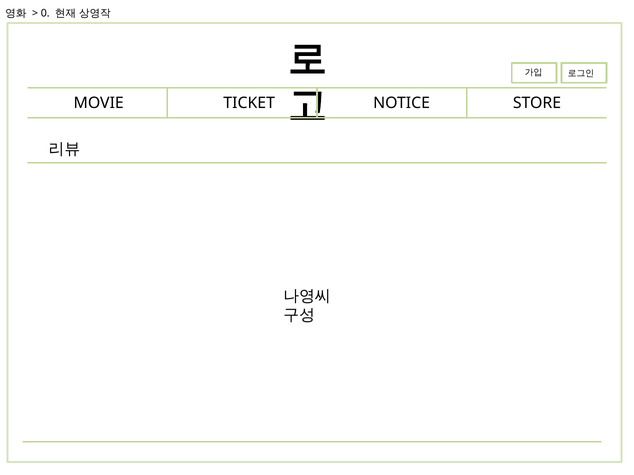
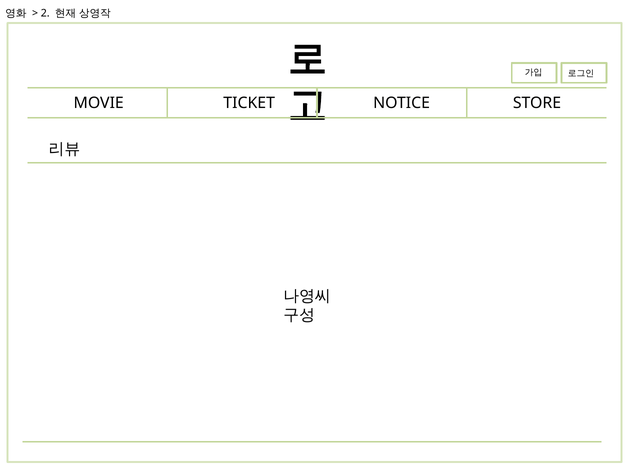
0: 0 -> 2 (45, 13)
